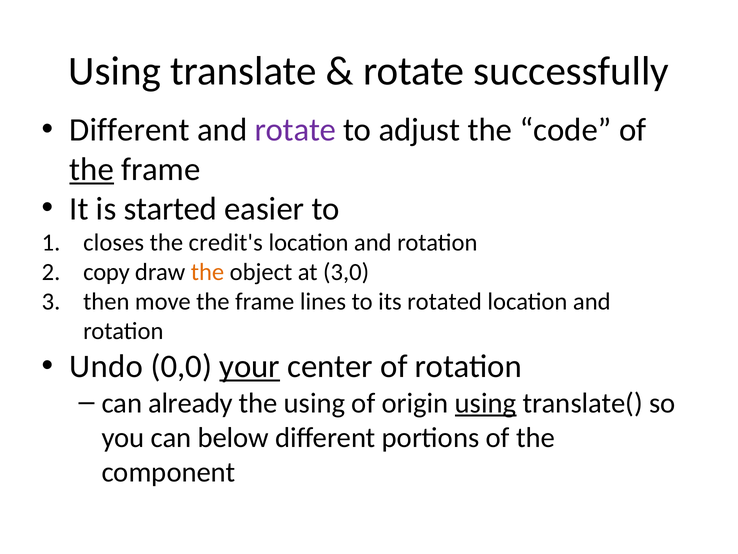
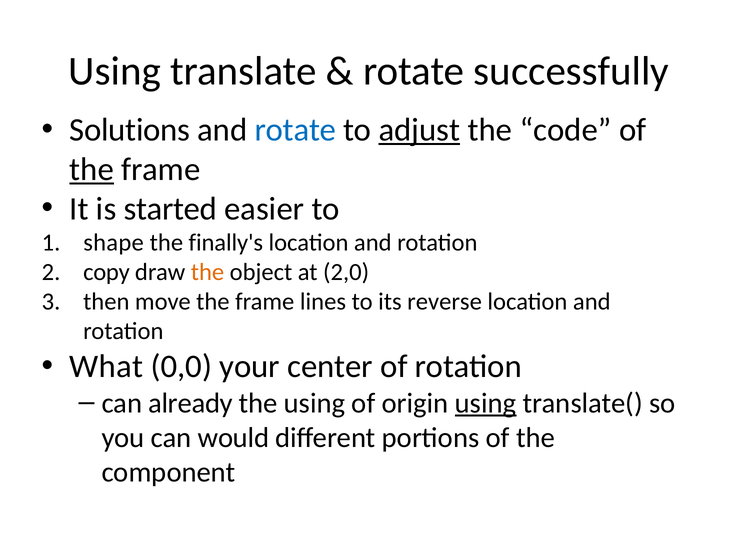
Different: Different -> Solutions (130, 130)
rotate colour: purple -> blue (295, 130)
adjust underline: none -> present (419, 130)
closes: closes -> shape (114, 243)
credit's: credit's -> finally's (226, 243)
3,0: 3,0 -> 2,0 (346, 272)
rotated: rotated -> reverse (445, 302)
Undo: Undo -> What (106, 366)
your underline: present -> none (250, 366)
below: below -> would (234, 437)
